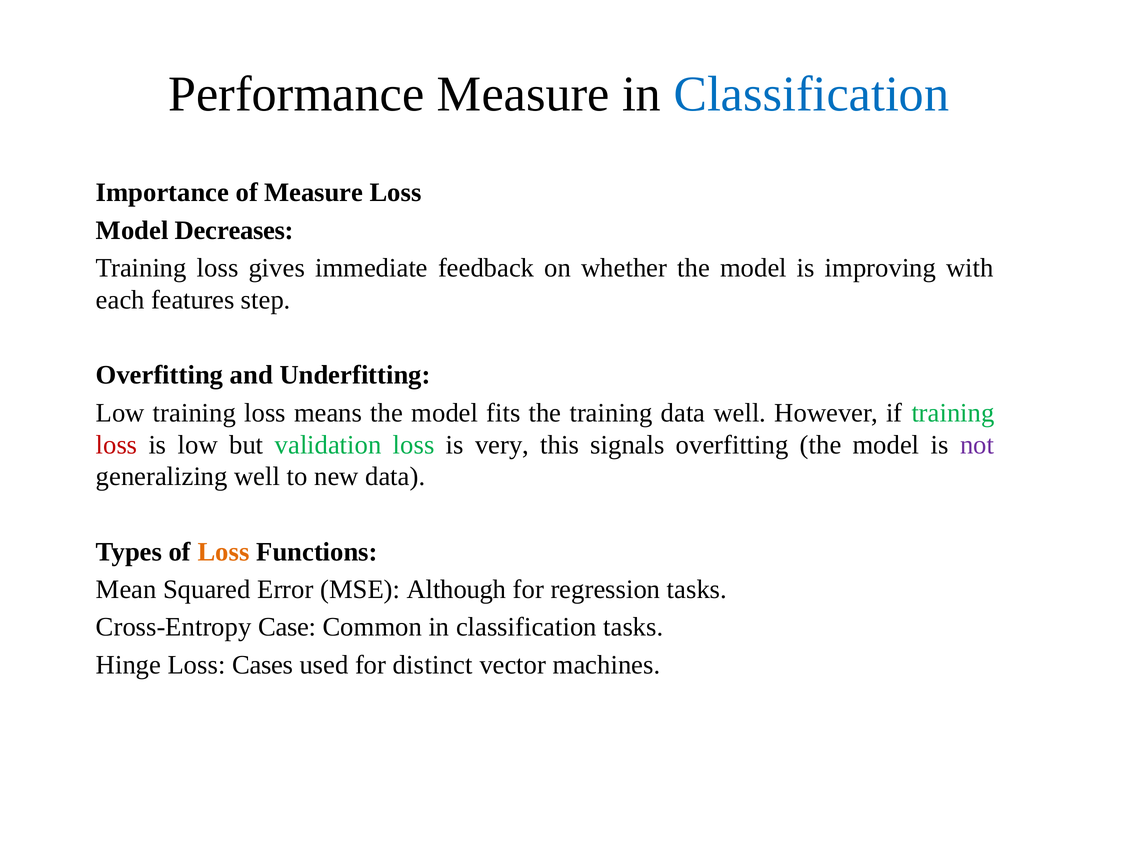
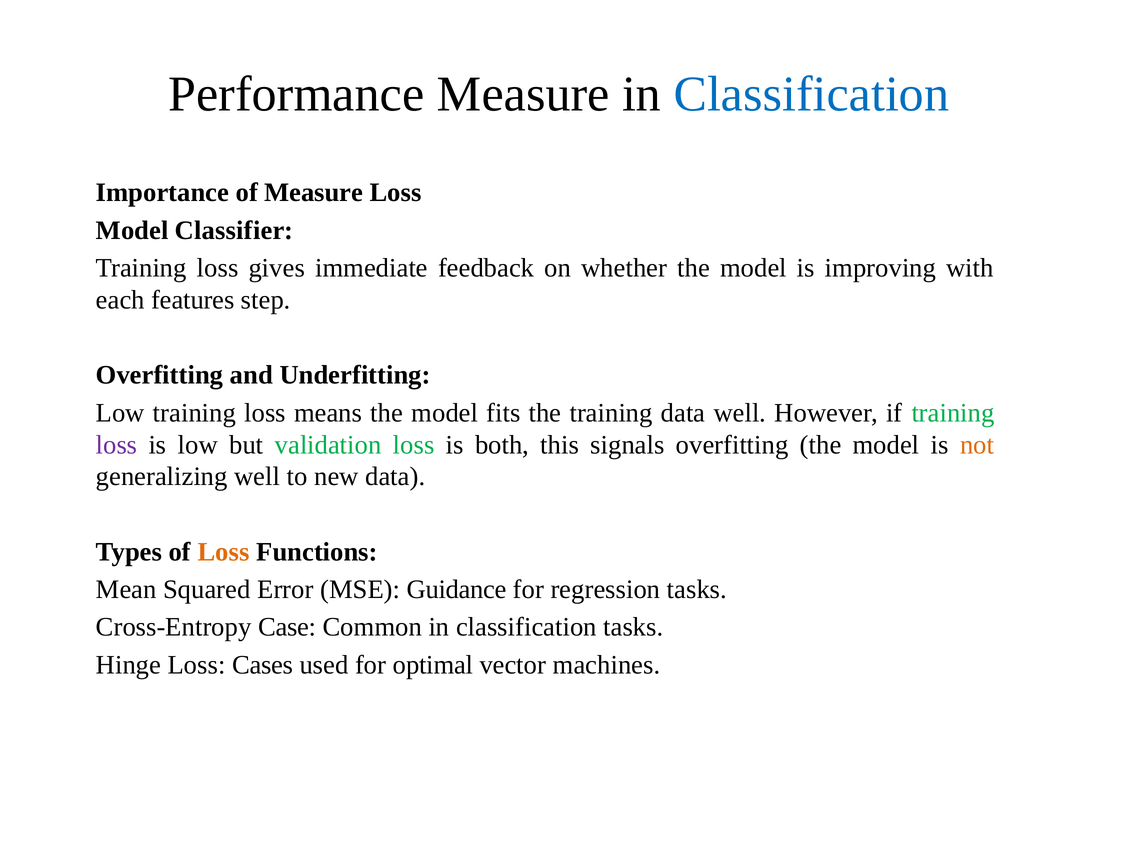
Decreases: Decreases -> Classifier (234, 230)
loss colour: red -> purple (117, 445)
very: very -> both (502, 445)
not colour: purple -> orange (977, 445)
Although: Although -> Guidance (457, 590)
distinct: distinct -> optimal (433, 665)
